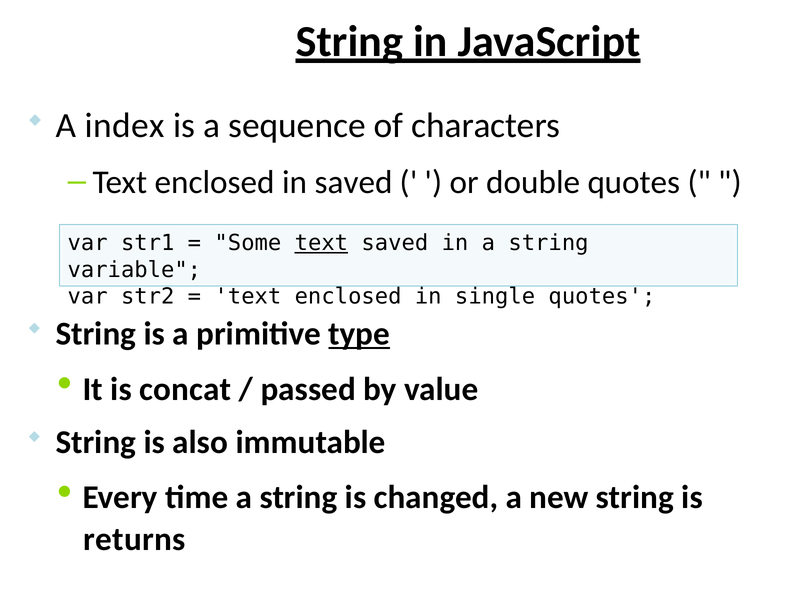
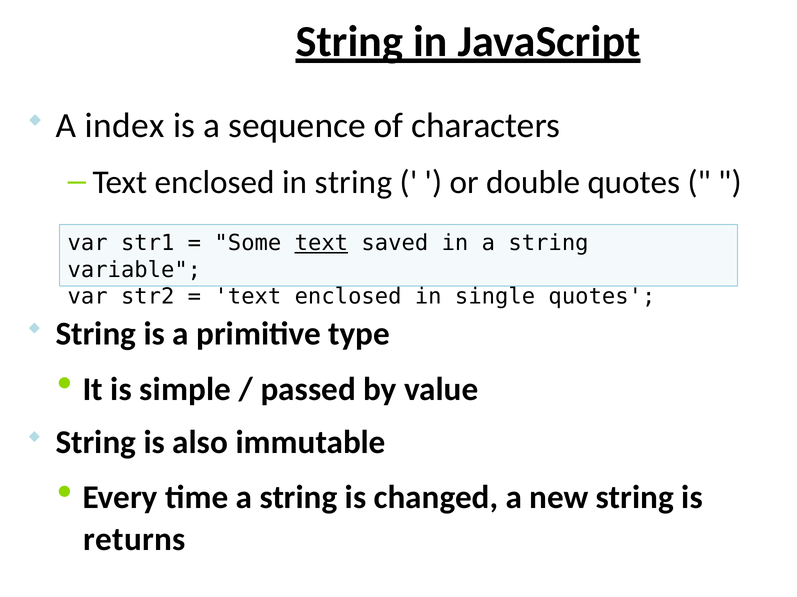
in saved: saved -> string (354, 182)
type underline: present -> none (359, 334)
concat: concat -> simple (185, 390)
